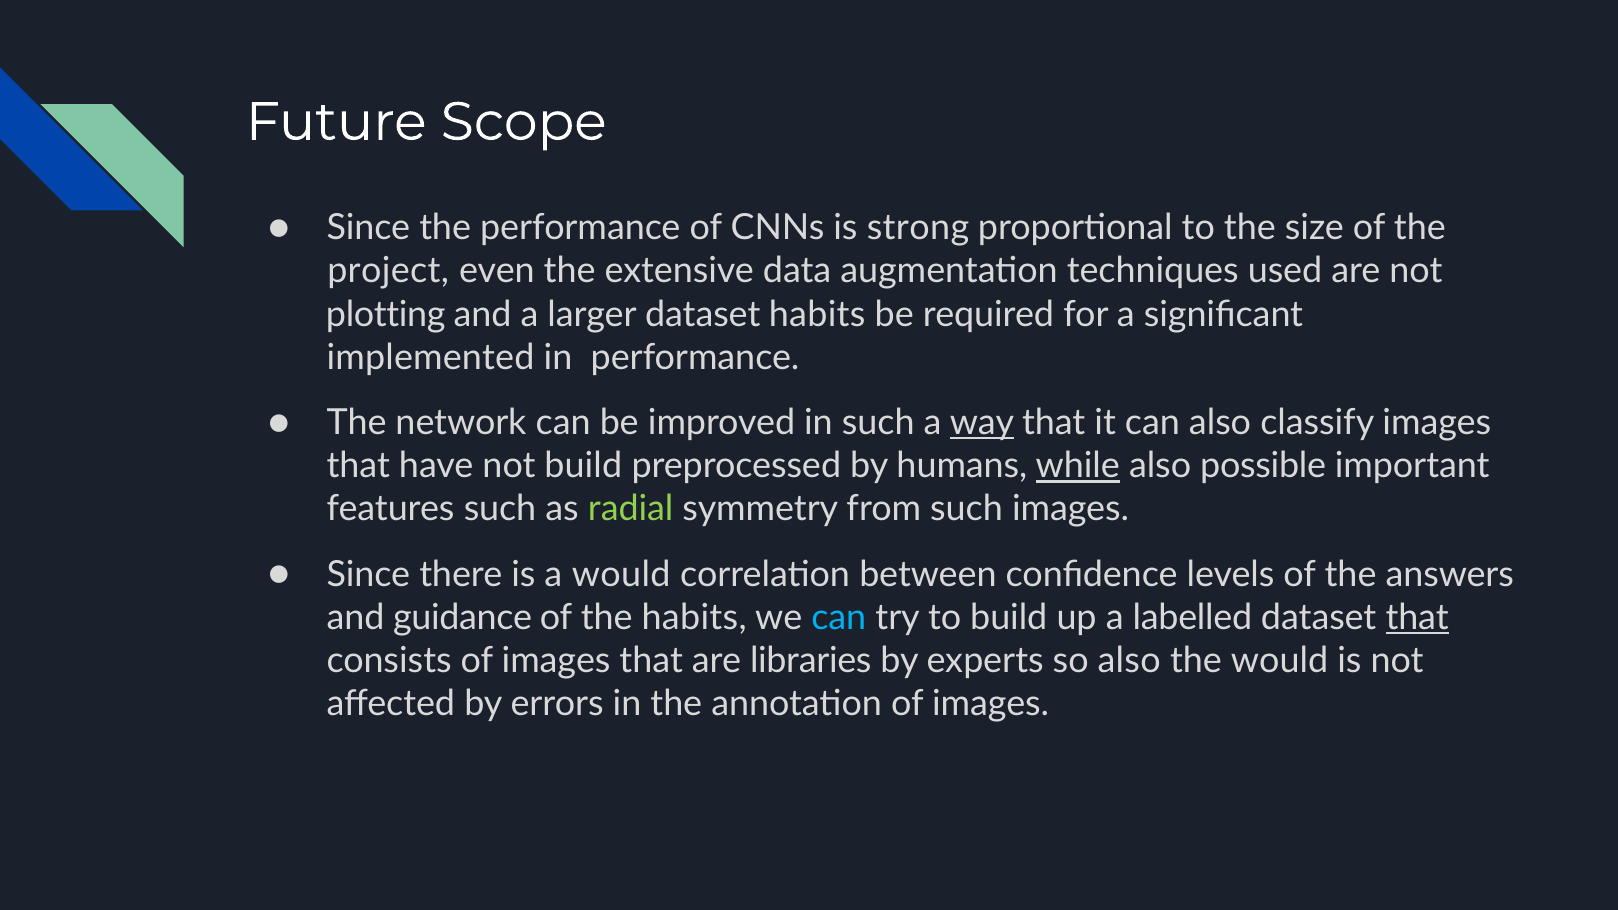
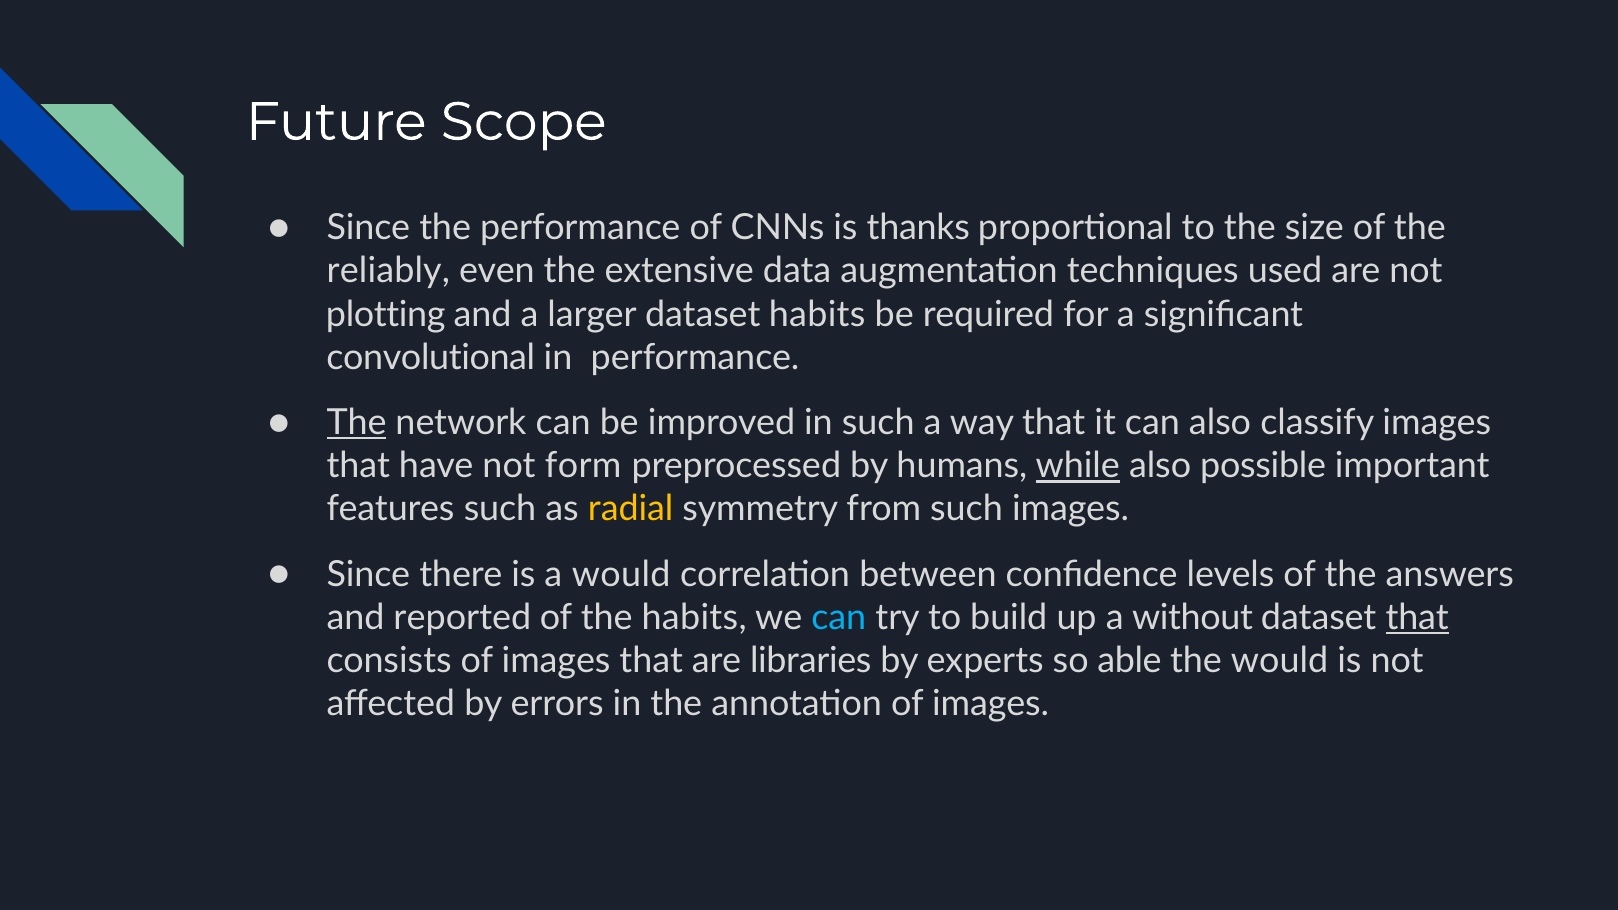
strong: strong -> thanks (918, 228)
project: project -> reliably (388, 271)
implemented: implemented -> convolutional (431, 357)
The underline: none -> present (357, 423)
way underline: present -> none (982, 423)
not build: build -> form (583, 466)
radial colour: light green -> yellow (631, 509)
guidance: guidance -> reported (462, 618)
labelled: labelled -> without (1192, 618)
so also: also -> able (1129, 661)
